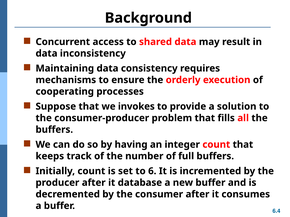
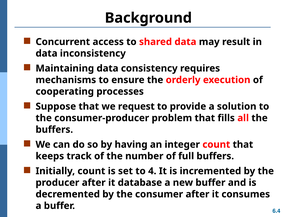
invokes: invokes -> request (136, 107)
6: 6 -> 4 (152, 171)
